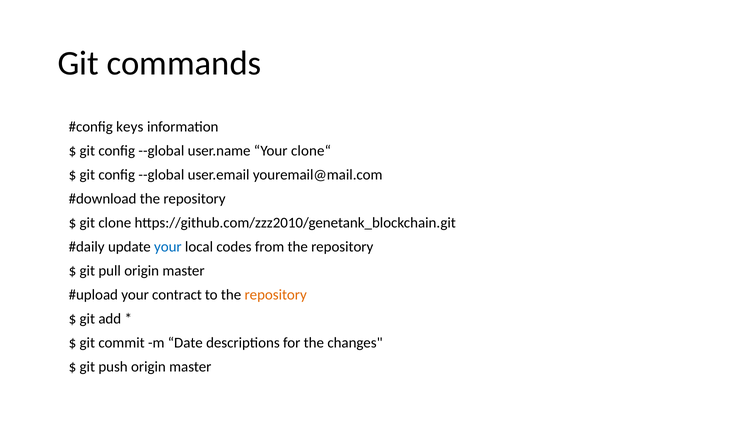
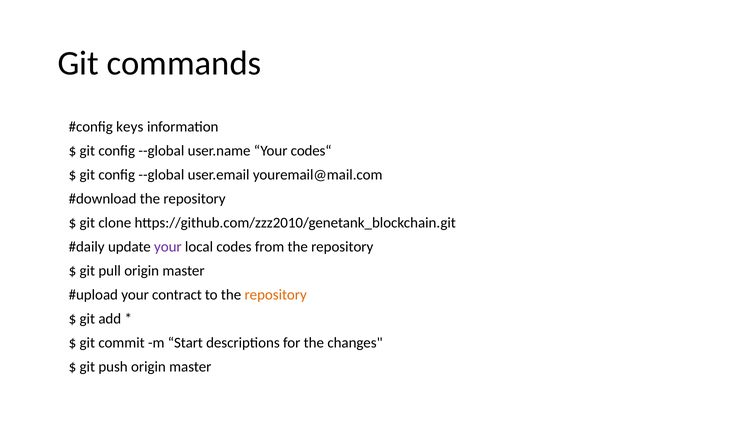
clone“: clone“ -> codes“ (311, 151)
your colour: blue -> purple (168, 247)
Date: Date -> Start (185, 343)
